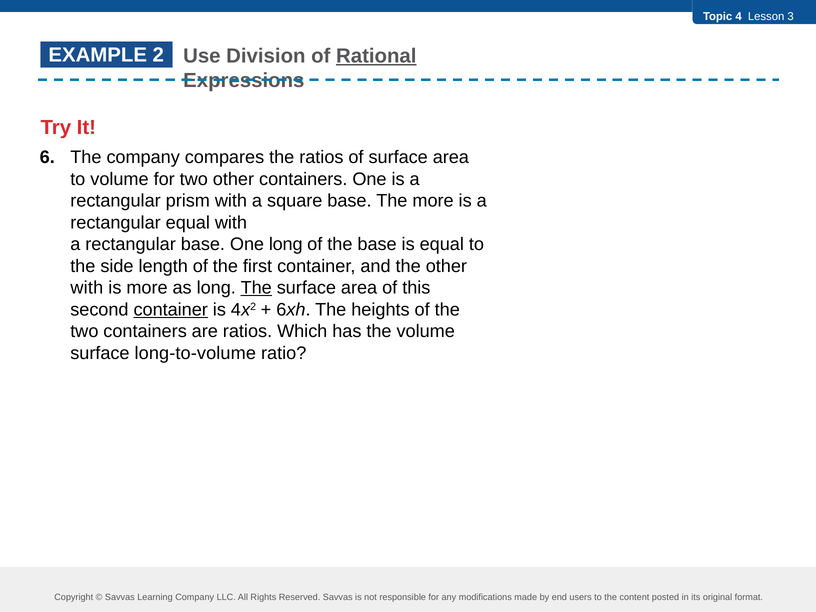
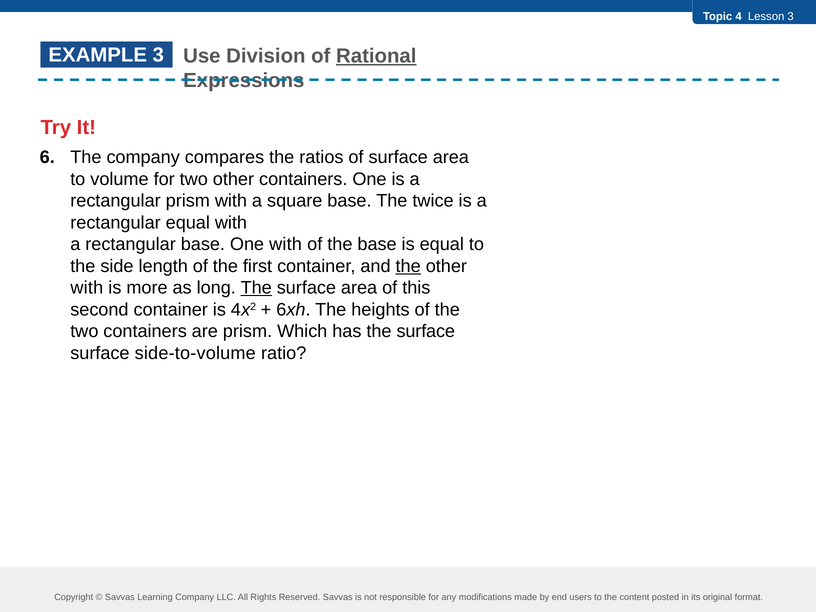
EXAMPLE 2: 2 -> 3 (158, 55)
The more: more -> twice (433, 201)
One long: long -> with (286, 244)
the underline: none -> present (408, 266)
container underline: present -> none (171, 310)
are ratios: ratios -> prism (248, 331)
has the volume: volume -> surface (426, 331)
long-to-volume: long-to-volume -> side-to-volume (195, 353)
